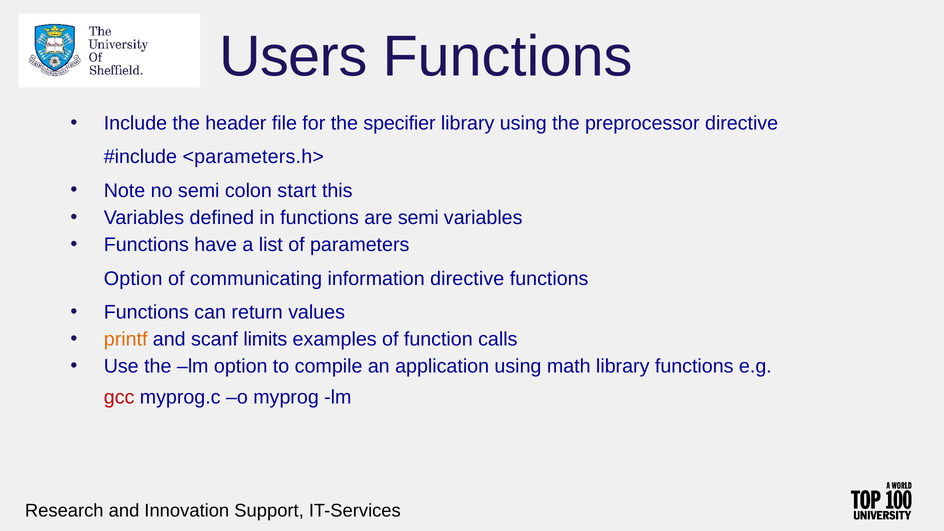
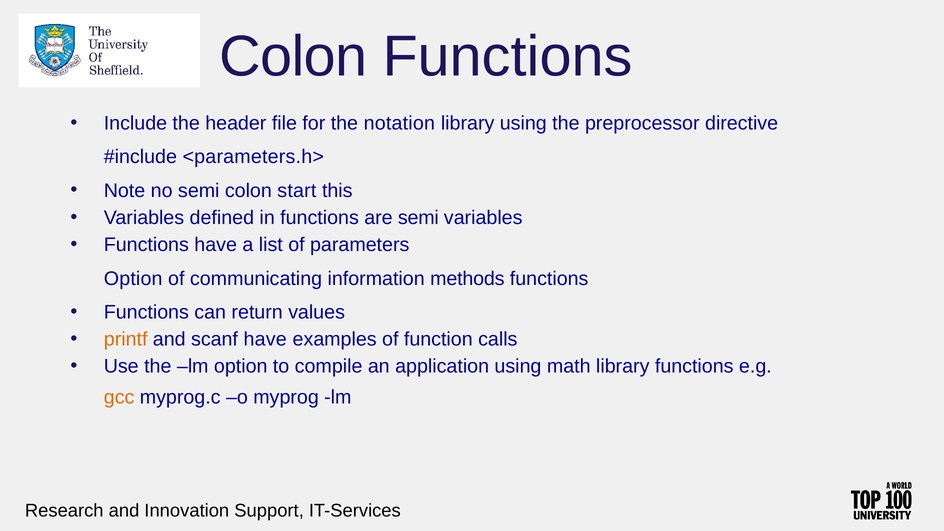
Users: Users -> Colon (293, 57)
specifier: specifier -> notation (399, 123)
information directive: directive -> methods (467, 279)
scanf limits: limits -> have (265, 339)
gcc colour: red -> orange (119, 397)
